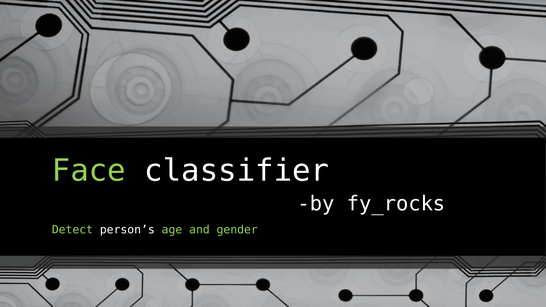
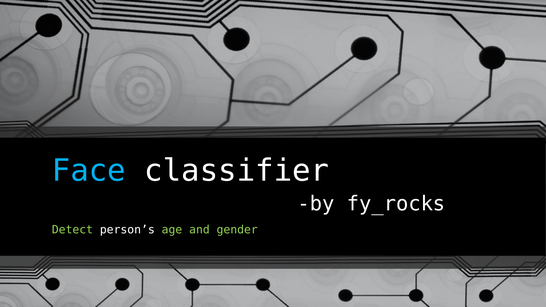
Face colour: light green -> light blue (89, 171)
